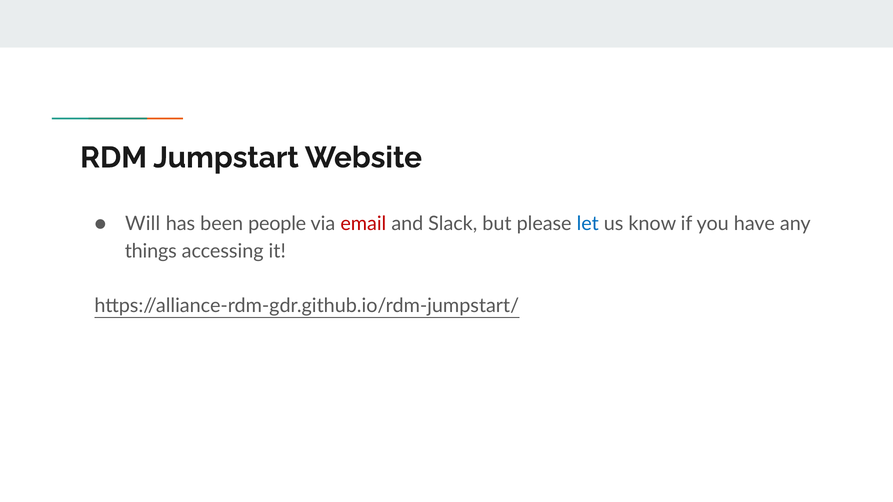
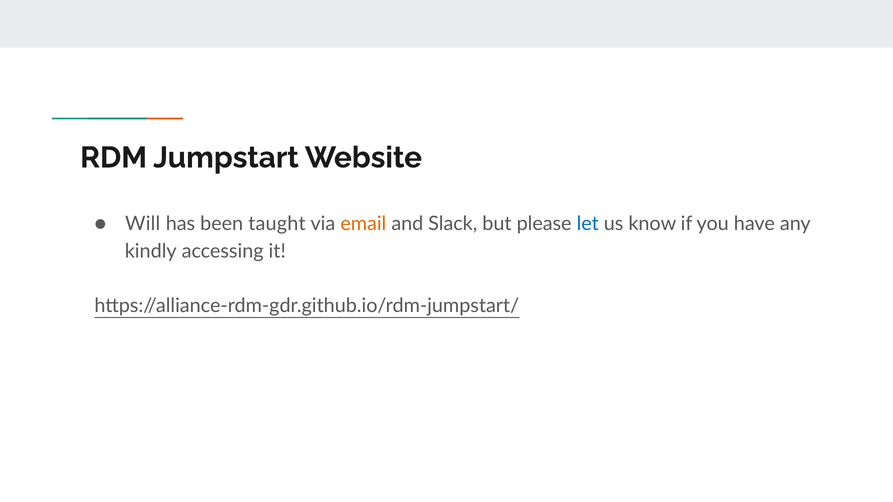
people: people -> taught (277, 224)
email colour: red -> orange (363, 224)
things: things -> kindly (151, 251)
